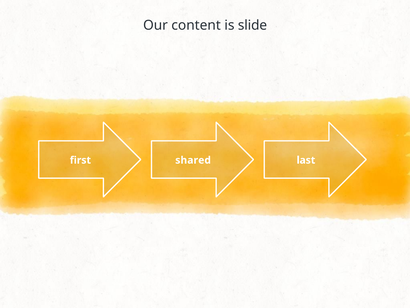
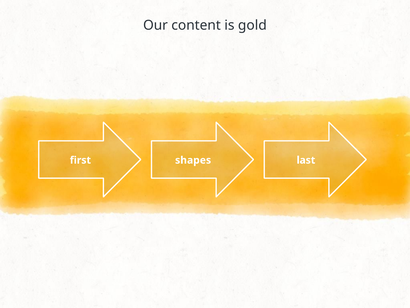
slide: slide -> gold (252, 25)
shared: shared -> shapes (193, 160)
